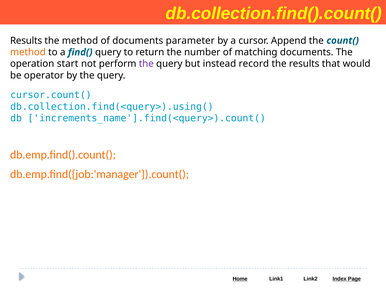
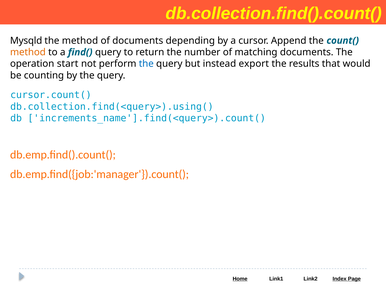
Results: Results -> Mysqld (26, 41)
parameter: parameter -> depending (190, 41)
the colour: purple -> blue (146, 64)
record: record -> export (254, 64)
operator: operator -> counting (44, 75)
